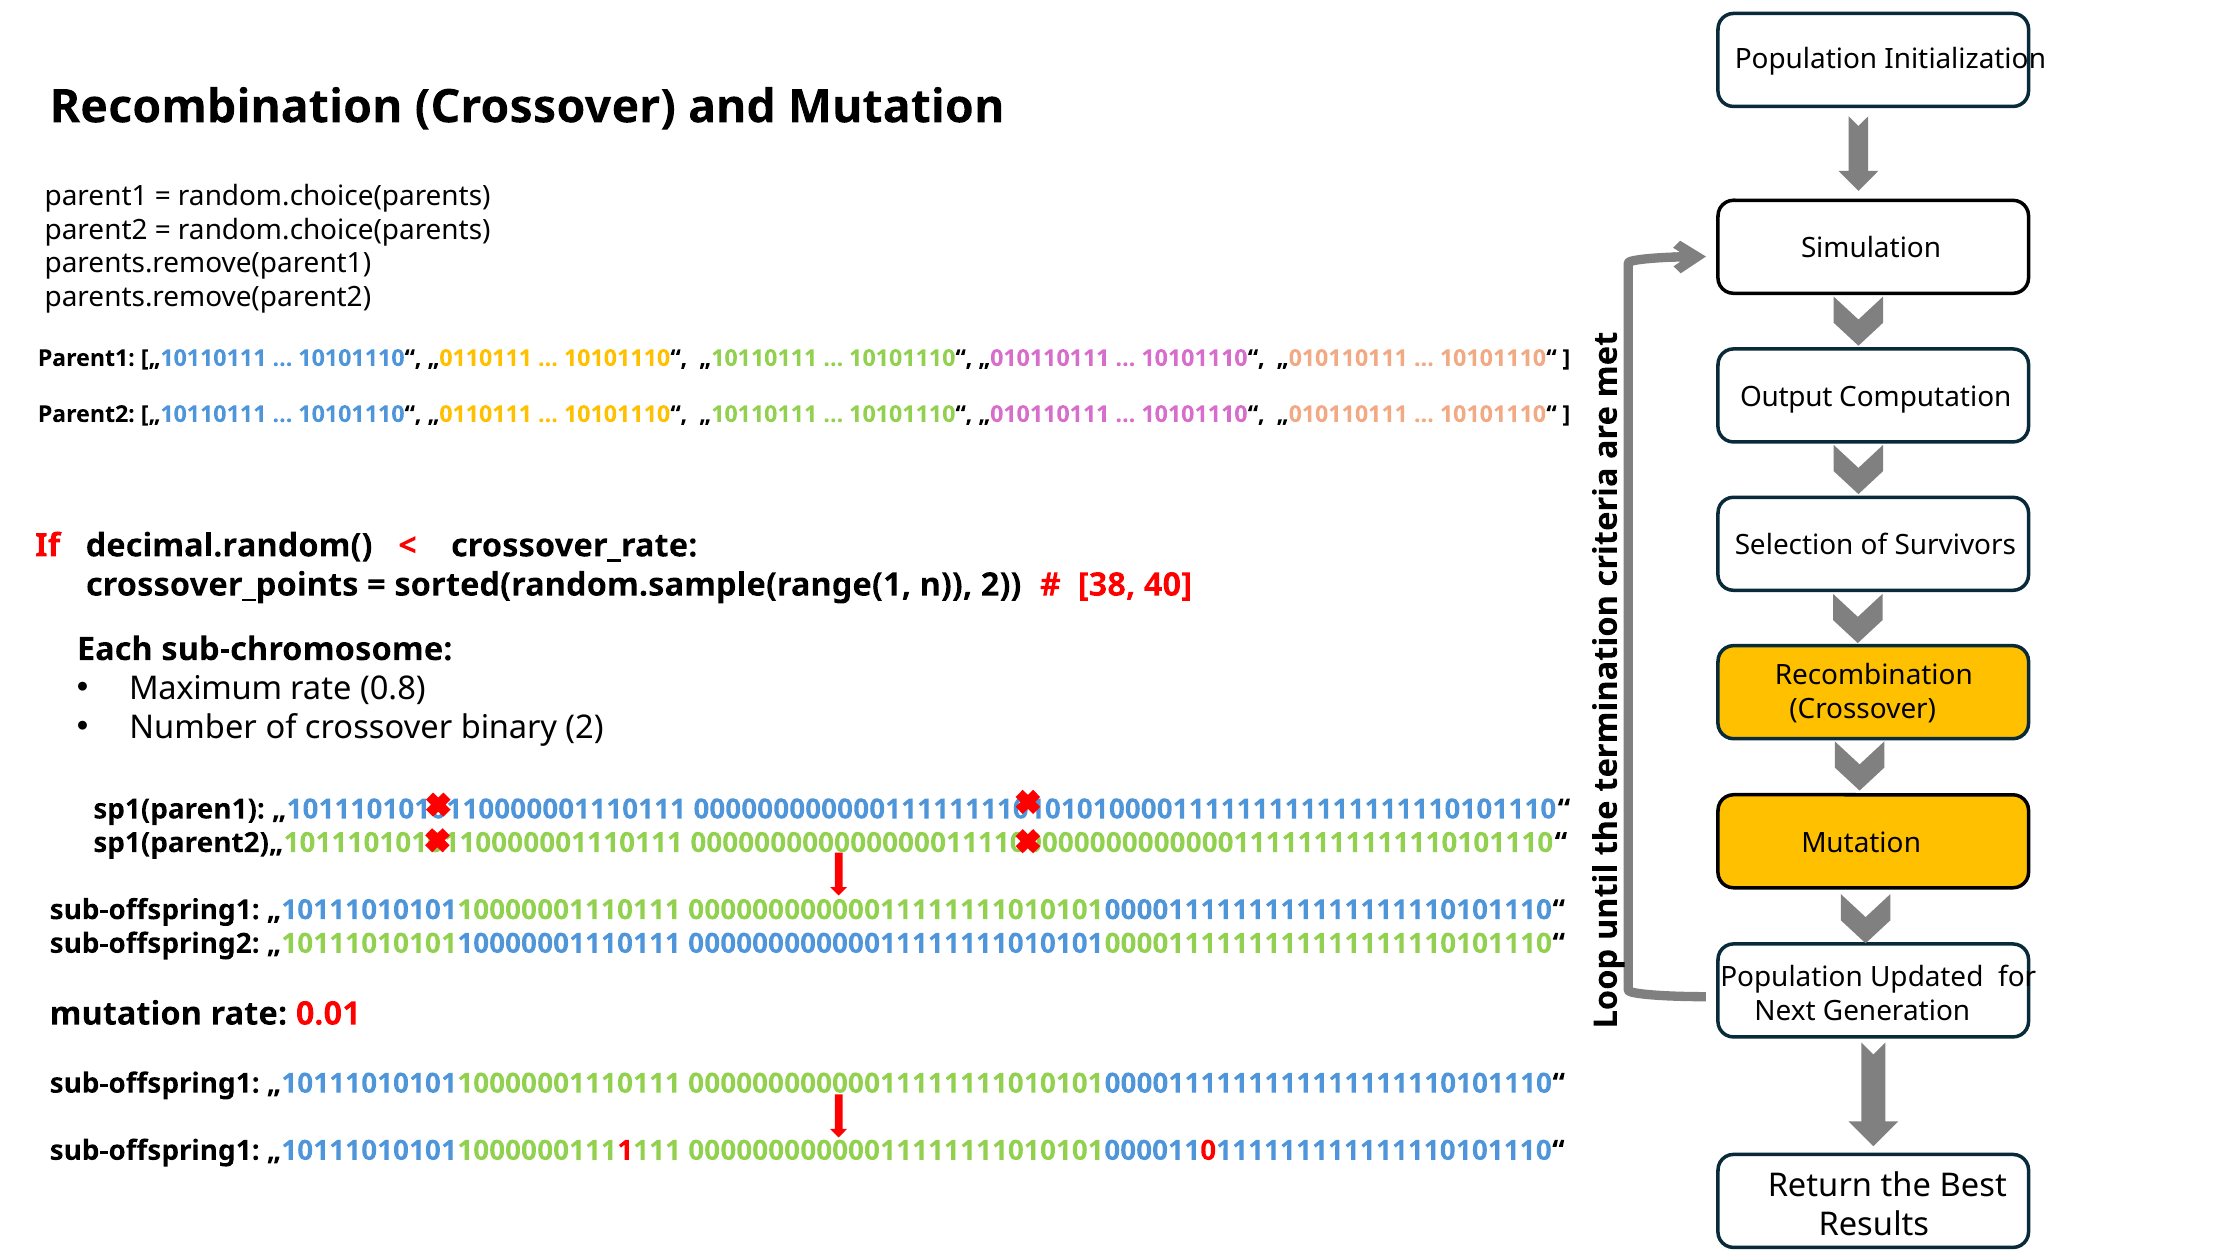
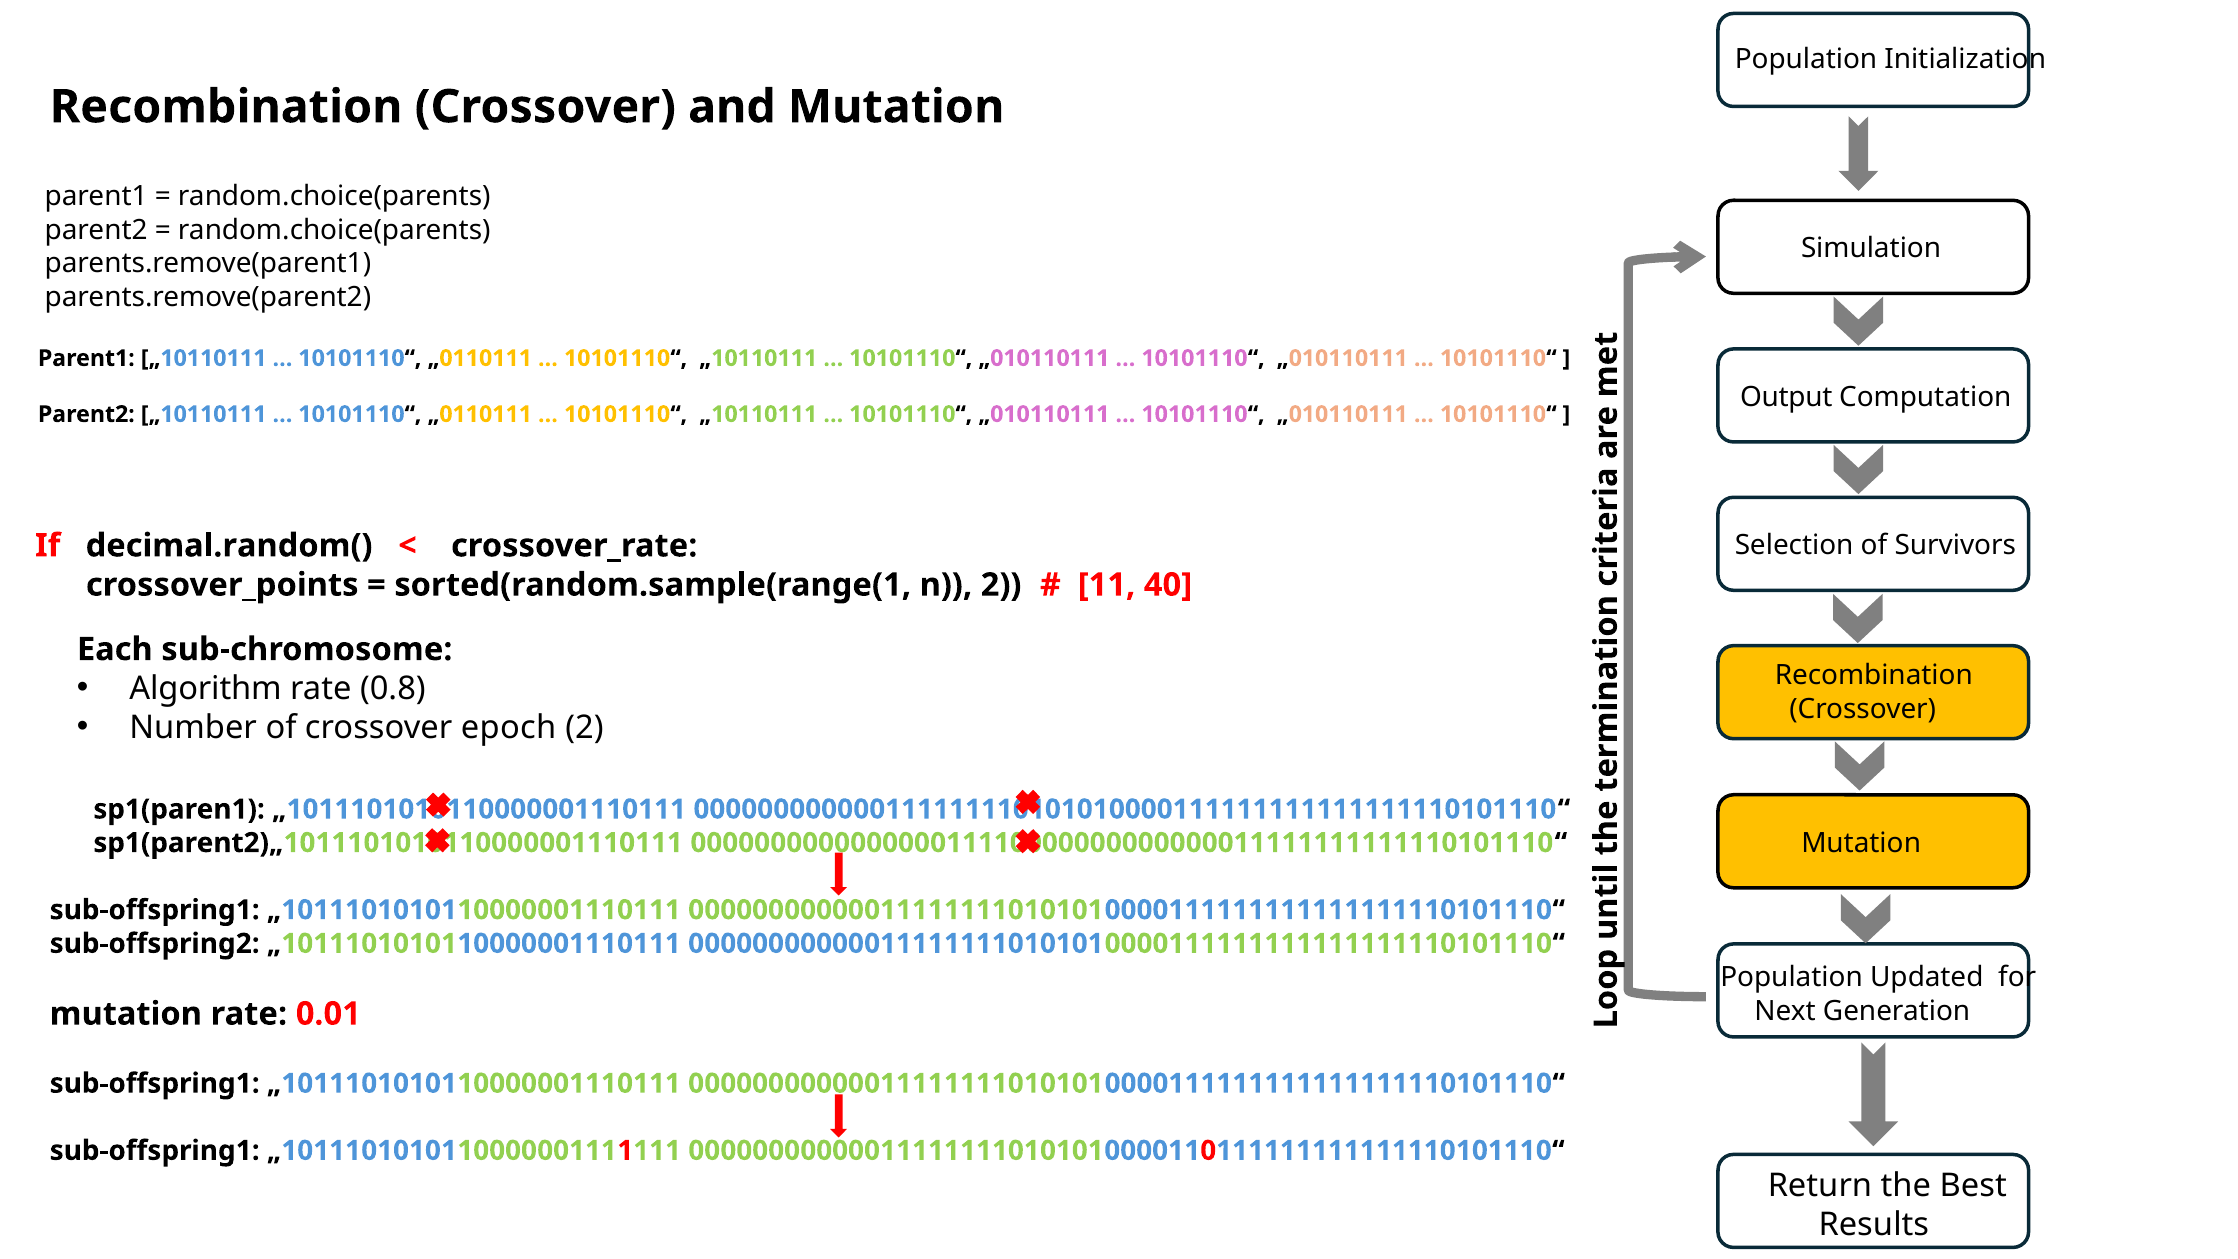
38: 38 -> 11 (1107, 585)
Maximum: Maximum -> Algorithm (206, 689)
binary: binary -> epoch (509, 728)
